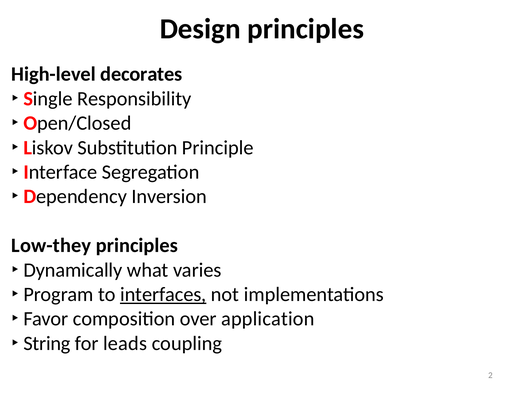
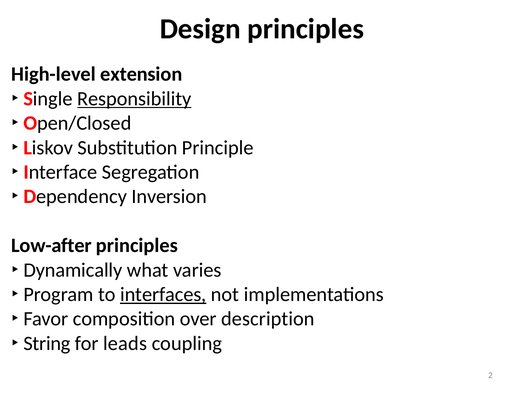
decorates: decorates -> extension (141, 74)
Responsibility underline: none -> present (134, 99)
Low-they: Low-they -> Low-after (51, 246)
application: application -> description (268, 319)
